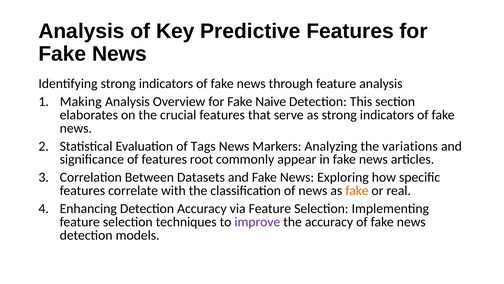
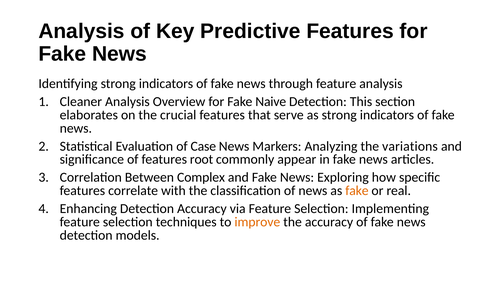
Making: Making -> Cleaner (81, 101)
Tags: Tags -> Case (203, 146)
Datasets: Datasets -> Complex (201, 177)
improve colour: purple -> orange (257, 222)
